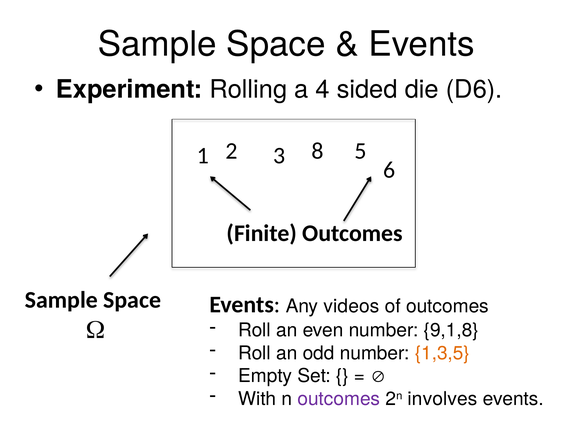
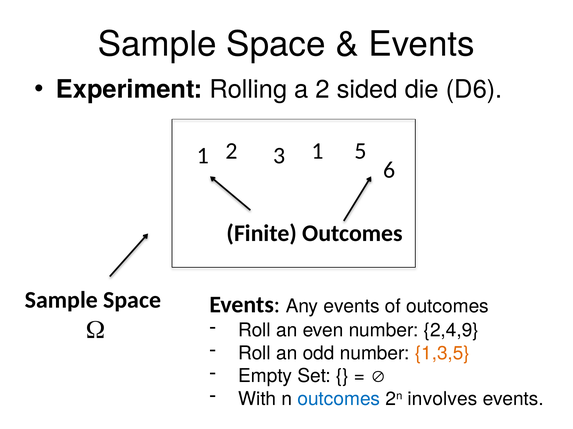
a 4: 4 -> 2 (323, 90)
2 8: 8 -> 1 (317, 151)
Any videos: videos -> events (352, 307)
9,1,8: 9,1,8 -> 2,4,9 (451, 331)
outcomes colour: purple -> blue (339, 400)
